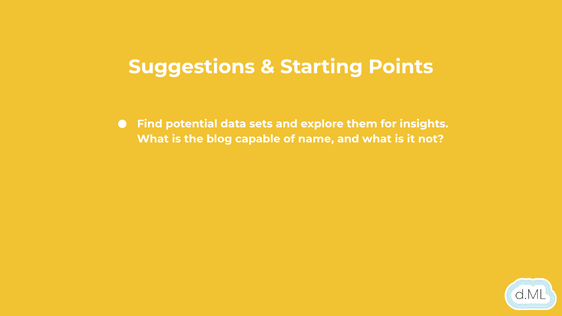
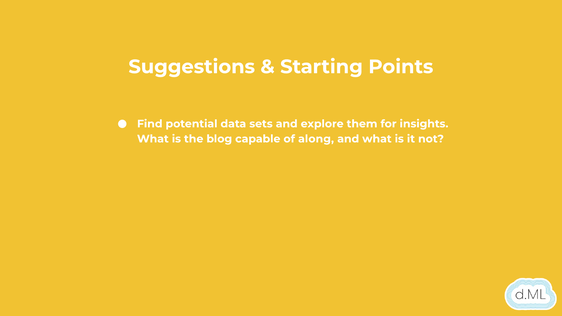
name: name -> along (316, 139)
